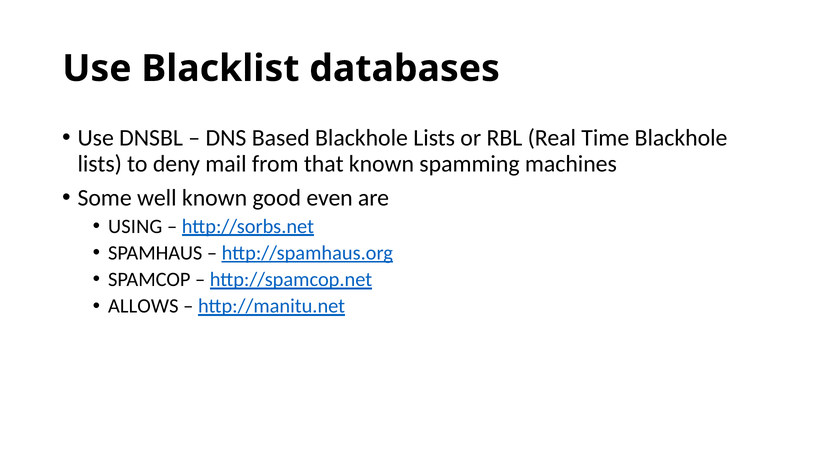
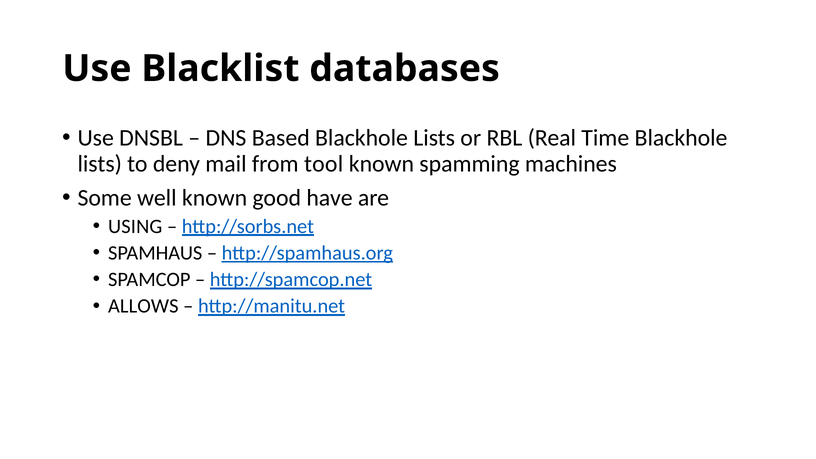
that: that -> tool (324, 164)
even: even -> have (329, 198)
